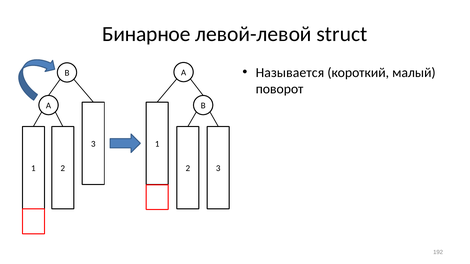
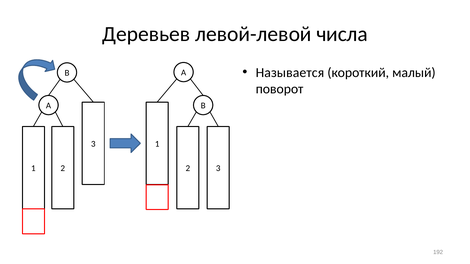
Бинарное: Бинарное -> Деревьев (146, 34)
struсt: struсt -> числа (342, 34)
